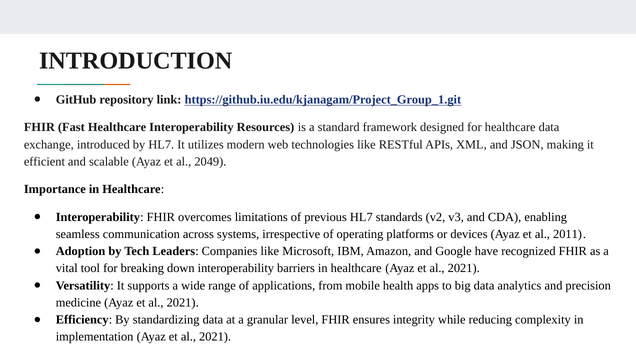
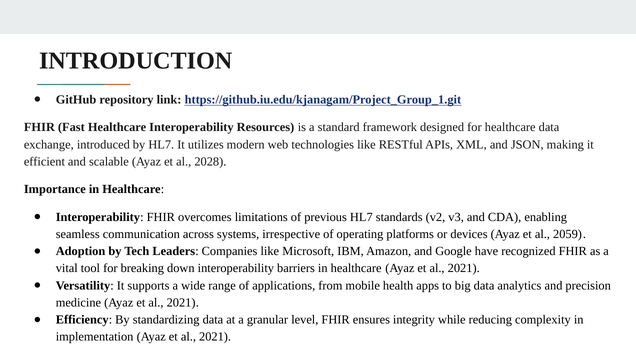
2049: 2049 -> 2028 (210, 161)
2011: 2011 -> 2059 (568, 234)
